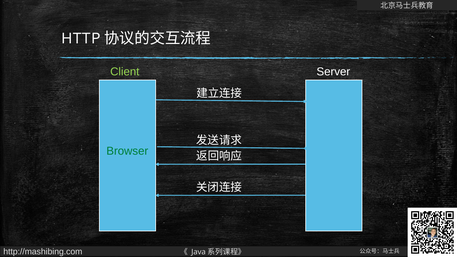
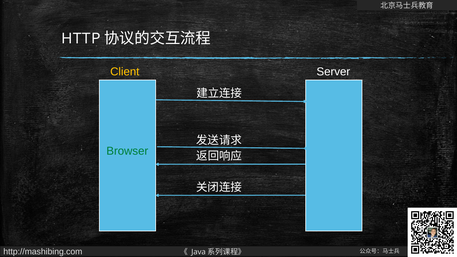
Client colour: light green -> yellow (125, 72)
